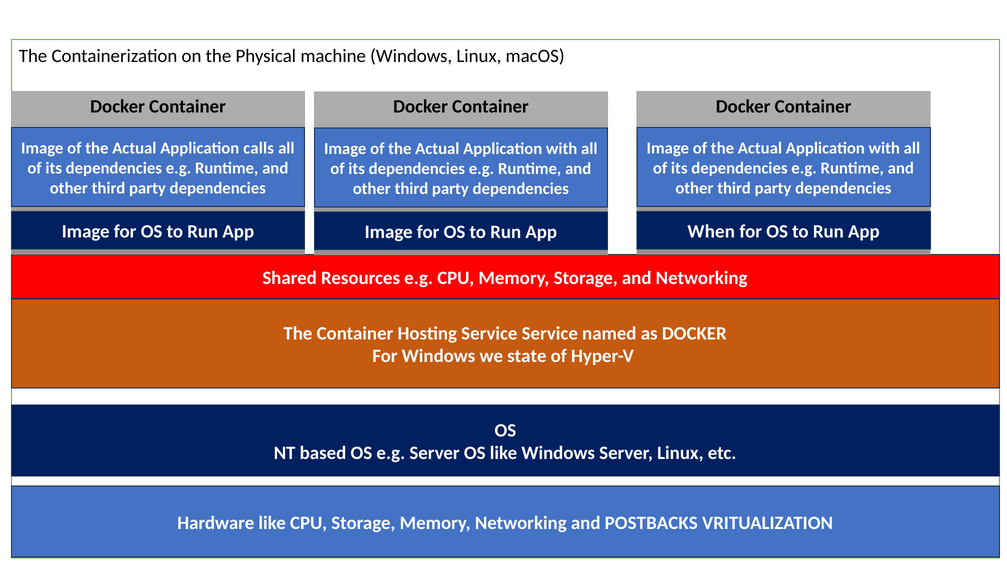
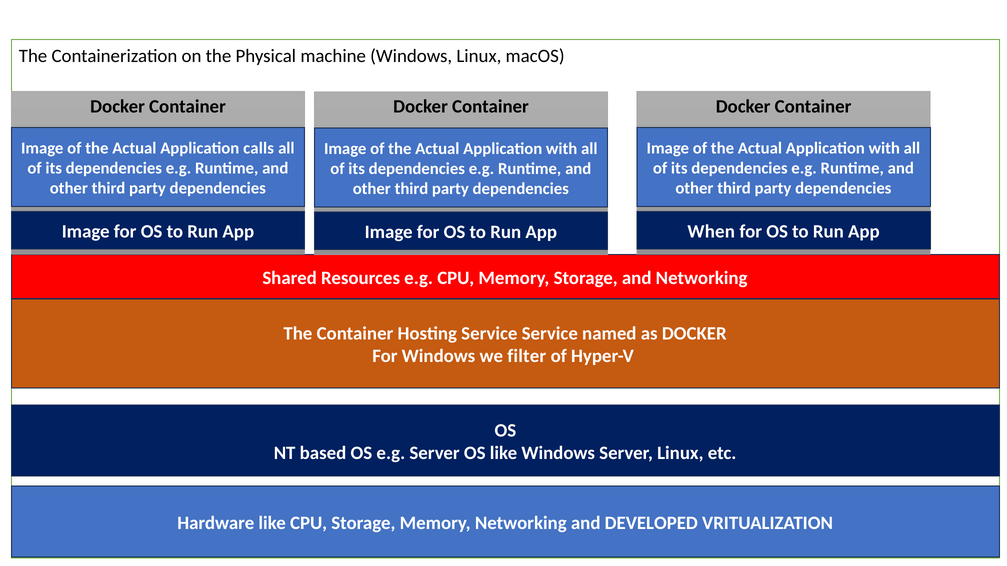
state: state -> filter (527, 356)
POSTBACKS: POSTBACKS -> DEVELOPED (651, 523)
